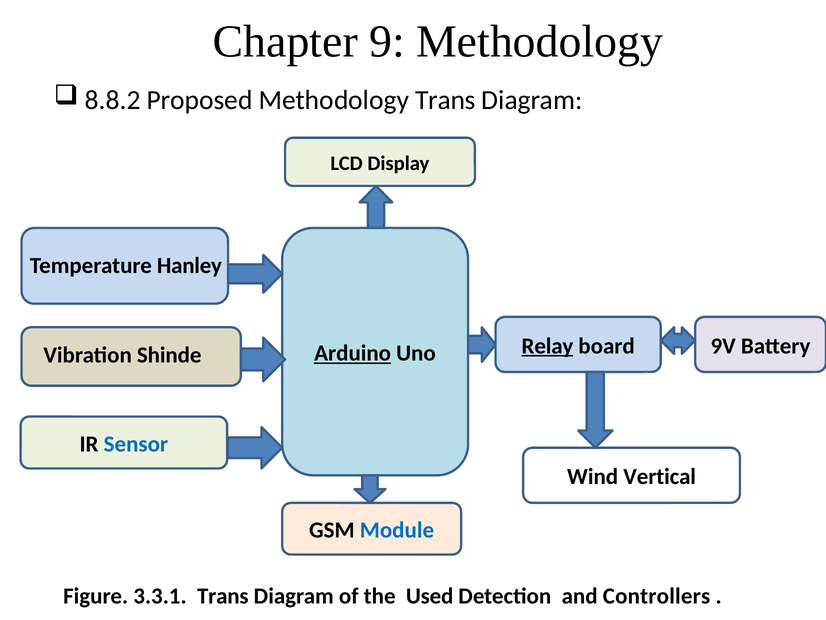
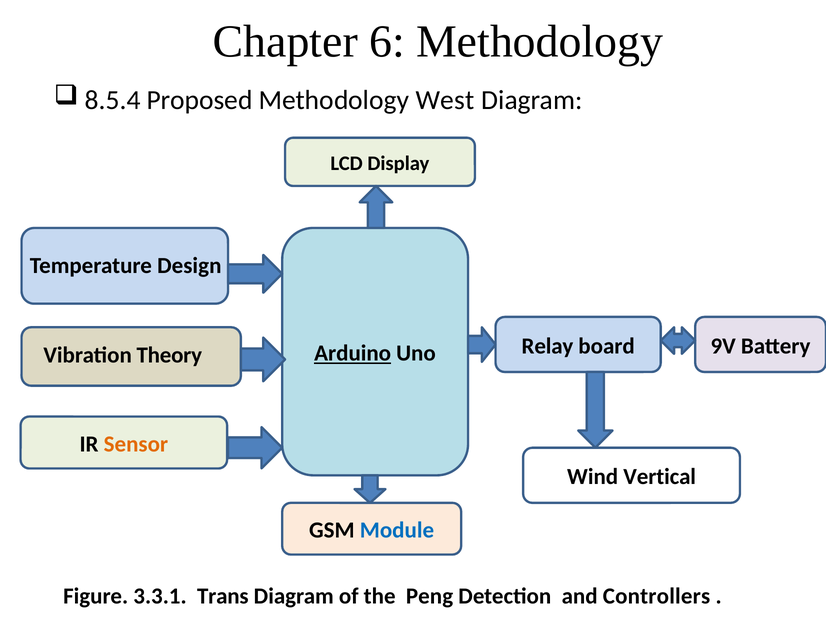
9: 9 -> 6 (387, 42)
8.8.2: 8.8.2 -> 8.5.4 (113, 100)
Methodology Trans: Trans -> West (445, 100)
Hanley: Hanley -> Design (189, 266)
Relay underline: present -> none (547, 346)
Shinde: Shinde -> Theory (169, 355)
Sensor colour: blue -> orange (136, 444)
Used: Used -> Peng (430, 596)
